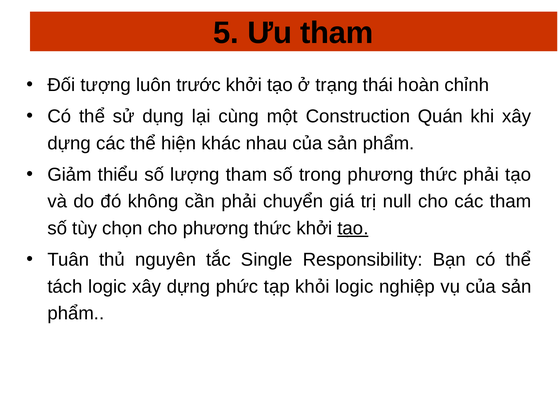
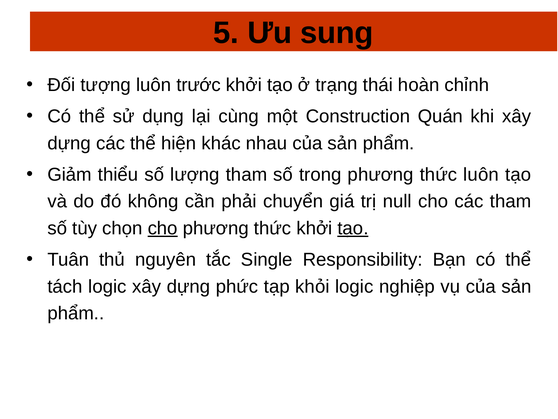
Ưu tham: tham -> sung (337, 33)
thức phải: phải -> luôn (481, 174)
cho underline: none -> present (163, 228)
